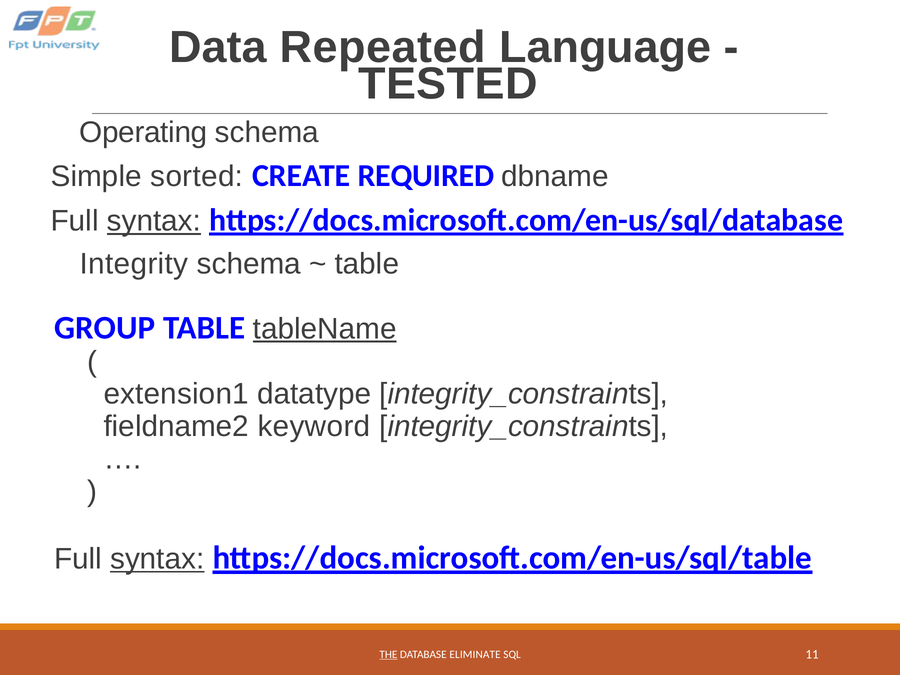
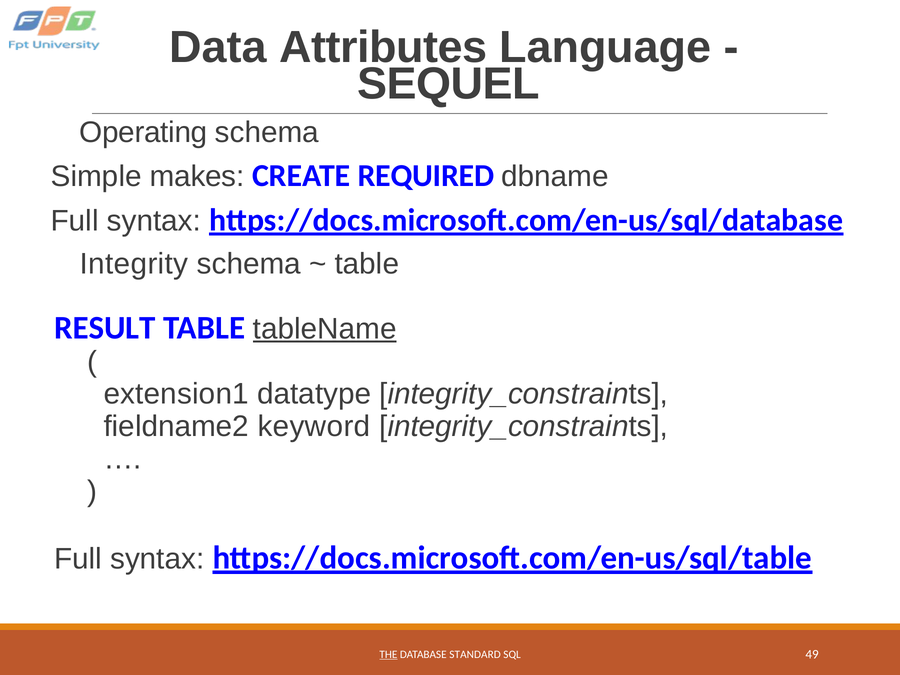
Repeated: Repeated -> Attributes (383, 47)
TESTED: TESTED -> SEQUEL (448, 84)
sorted: sorted -> makes (197, 176)
syntax underline: present -> none (154, 221)
GROUP: GROUP -> RESULT (105, 328)
syntax underline: present -> none (157, 559)
ELIMINATE: ELIMINATE -> STANDARD (475, 655)
11: 11 -> 49 (812, 655)
